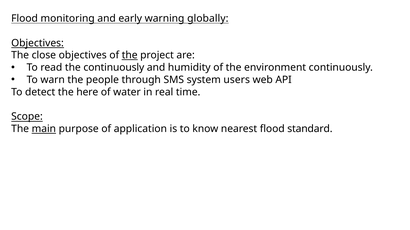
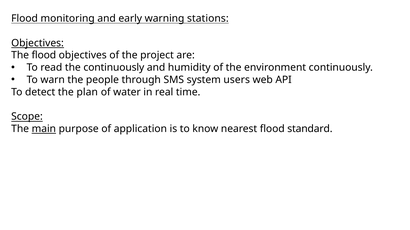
globally: globally -> stations (208, 19)
The close: close -> flood (44, 55)
the underline: present -> none (130, 55)
here: here -> plan (87, 92)
